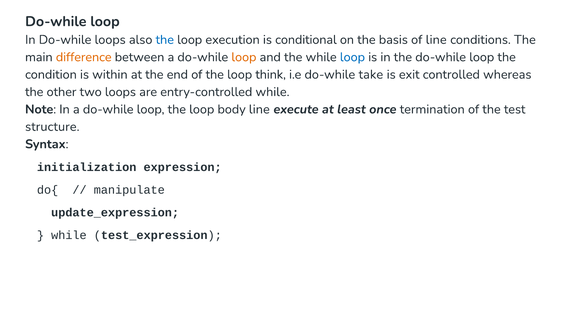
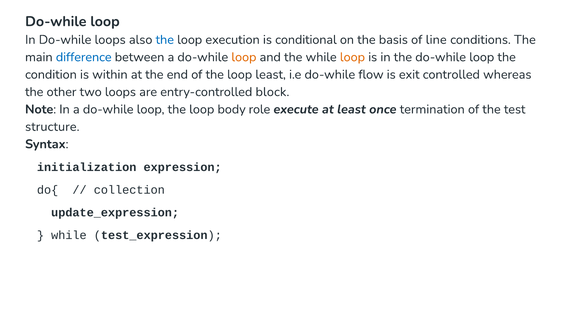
difference colour: orange -> blue (84, 57)
loop colour: blue -> orange (352, 57)
loop think: think -> least (271, 74)
take: take -> flow (371, 74)
entry-controlled while: while -> block (272, 92)
body line: line -> role (259, 109)
manipulate: manipulate -> collection (129, 190)
